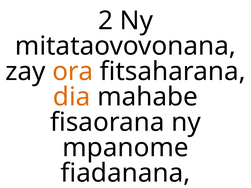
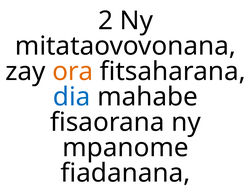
dia colour: orange -> blue (72, 97)
